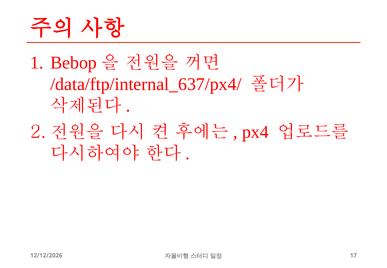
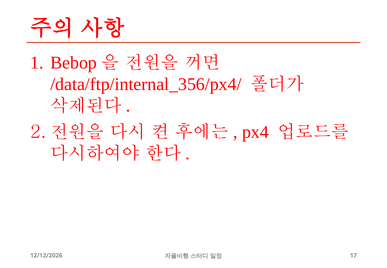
/data/ftp/internal_637/px4/: /data/ftp/internal_637/px4/ -> /data/ftp/internal_356/px4/ (146, 84)
